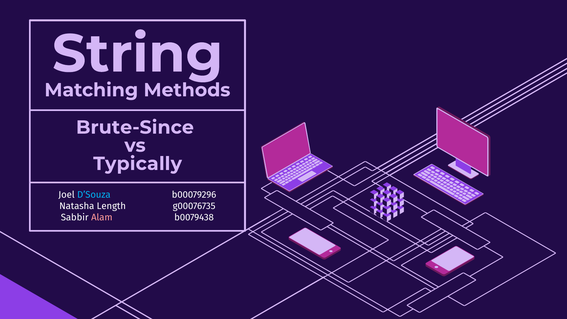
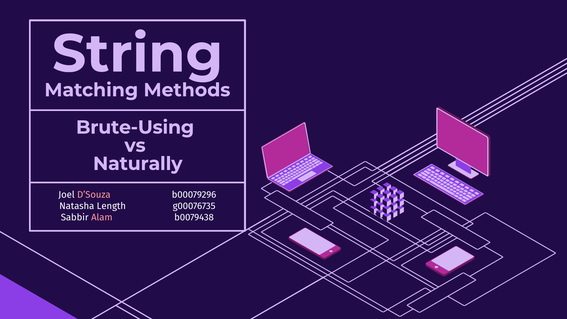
Brute-Since: Brute-Since -> Brute-Using (135, 127)
Typically: Typically -> Naturally (138, 164)
D’Souza colour: light blue -> pink (94, 195)
